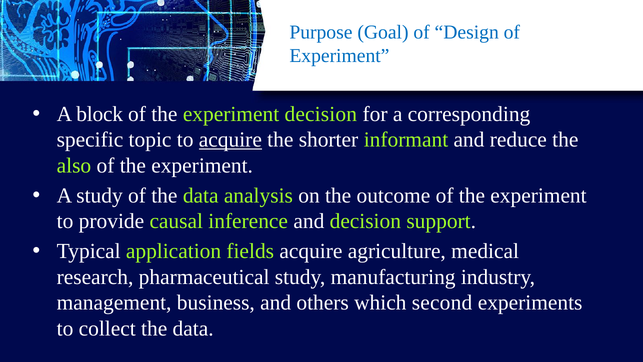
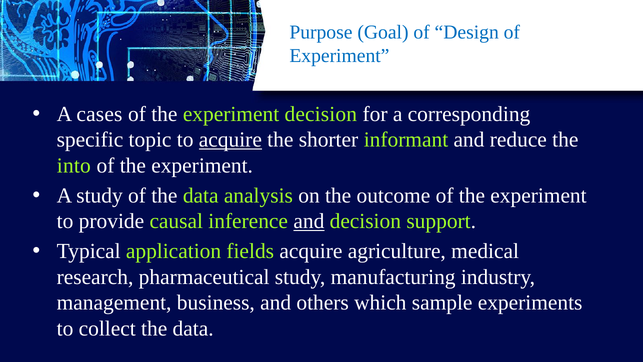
block: block -> cases (99, 114)
also: also -> into (74, 165)
and underline: none -> present (309, 221)
second: second -> sample (442, 303)
